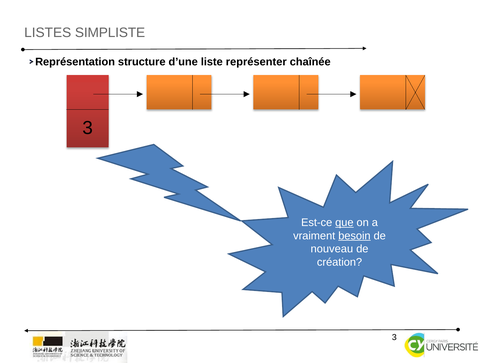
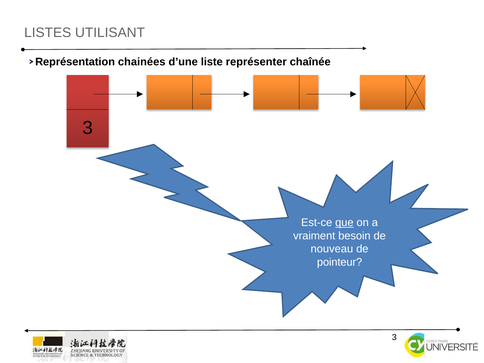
SIMPLISTE: SIMPLISTE -> UTILISANT (110, 33)
structure: structure -> chainées (142, 62)
besoin underline: present -> none (354, 236)
création: création -> pointeur (340, 262)
